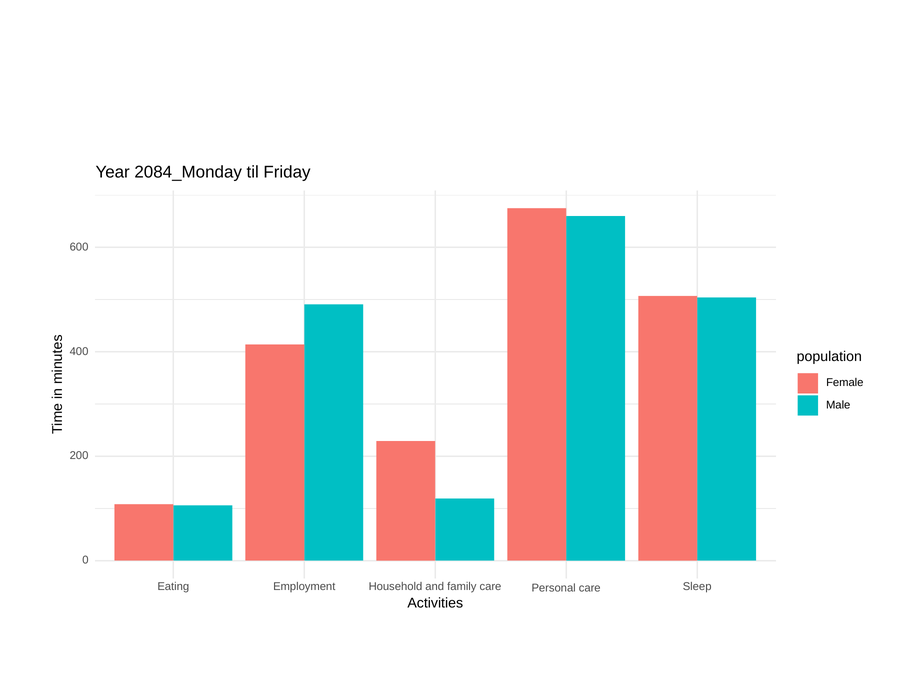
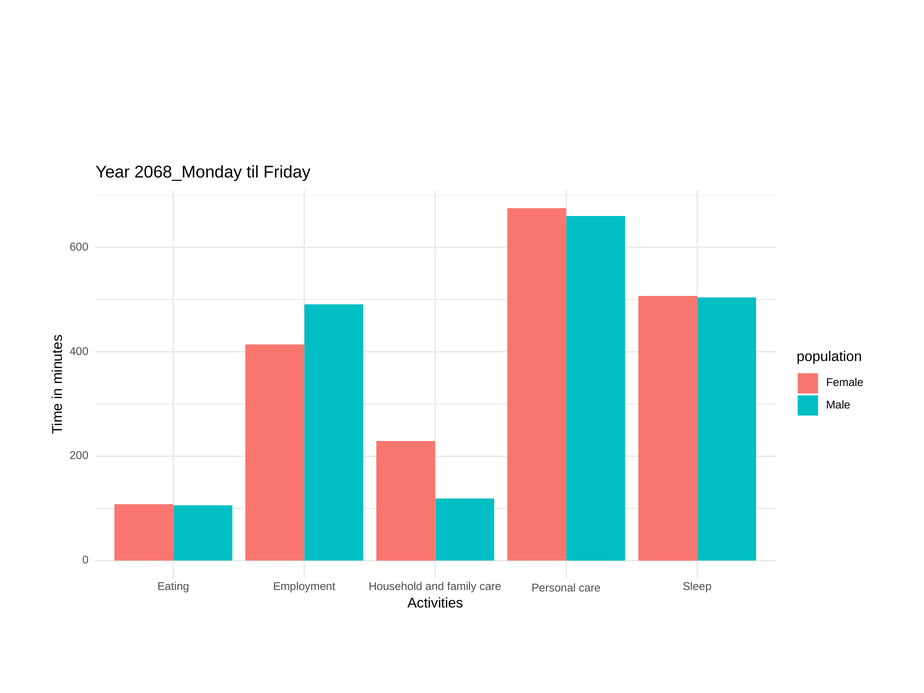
2084_Monday: 2084_Monday -> 2068_Monday (188, 172)
